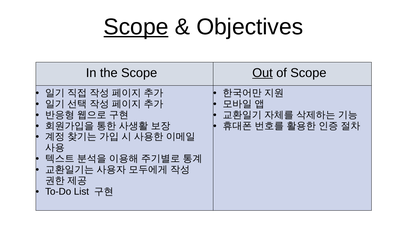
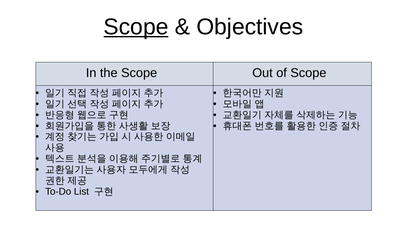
Out underline: present -> none (262, 73)
